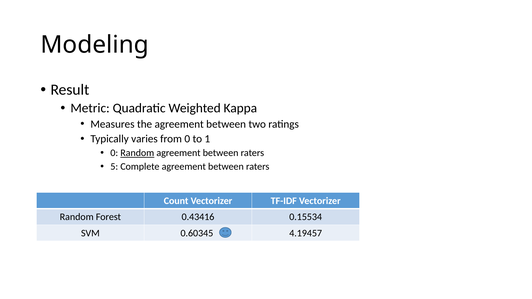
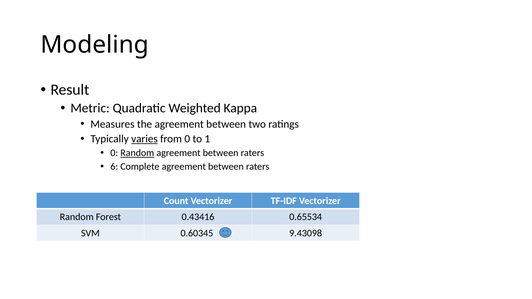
varies underline: none -> present (144, 139)
5: 5 -> 6 (114, 167)
0.15534: 0.15534 -> 0.65534 (306, 217)
4.19457: 4.19457 -> 9.43098 (306, 233)
